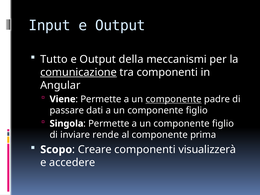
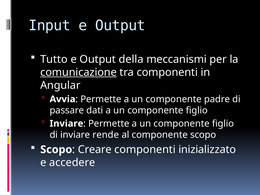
Viene: Viene -> Avvia (63, 99)
componente underline: present -> none (174, 99)
Singola: Singola -> Inviare (66, 124)
componente prima: prima -> scopo (203, 135)
visualizzerà: visualizzerà -> inizializzato (207, 150)
